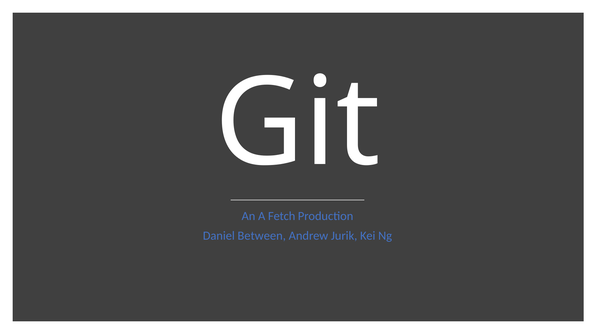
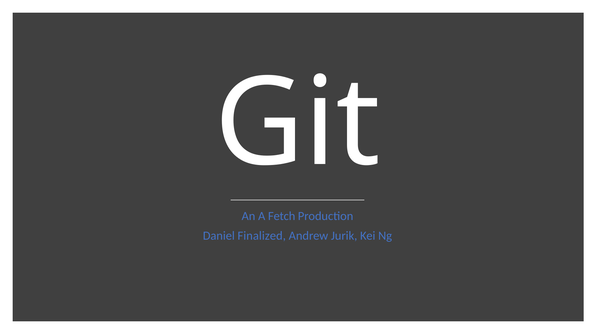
Between: Between -> Finalized (262, 236)
